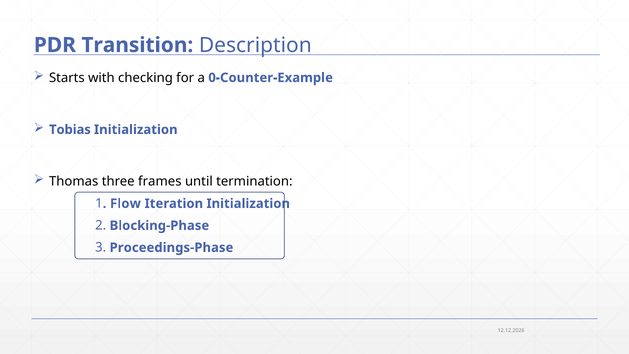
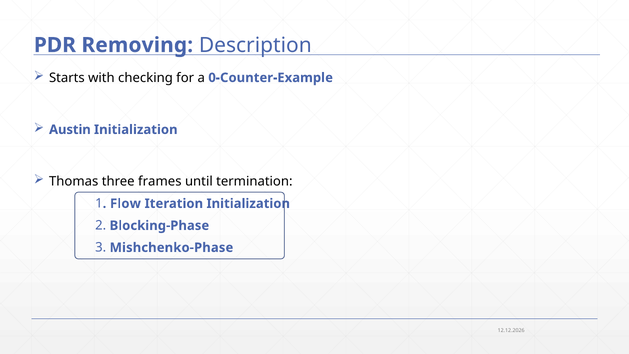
Transition: Transition -> Removing (137, 45)
Tobias: Tobias -> Austin (70, 130)
Proceedings-Phase: Proceedings-Phase -> Mishchenko-Phase (171, 247)
